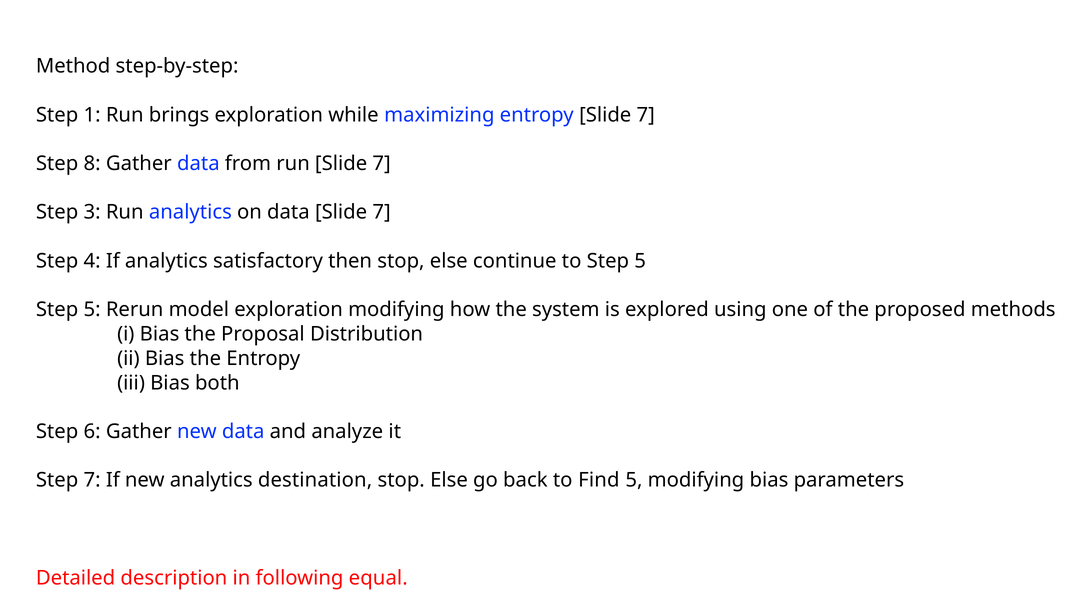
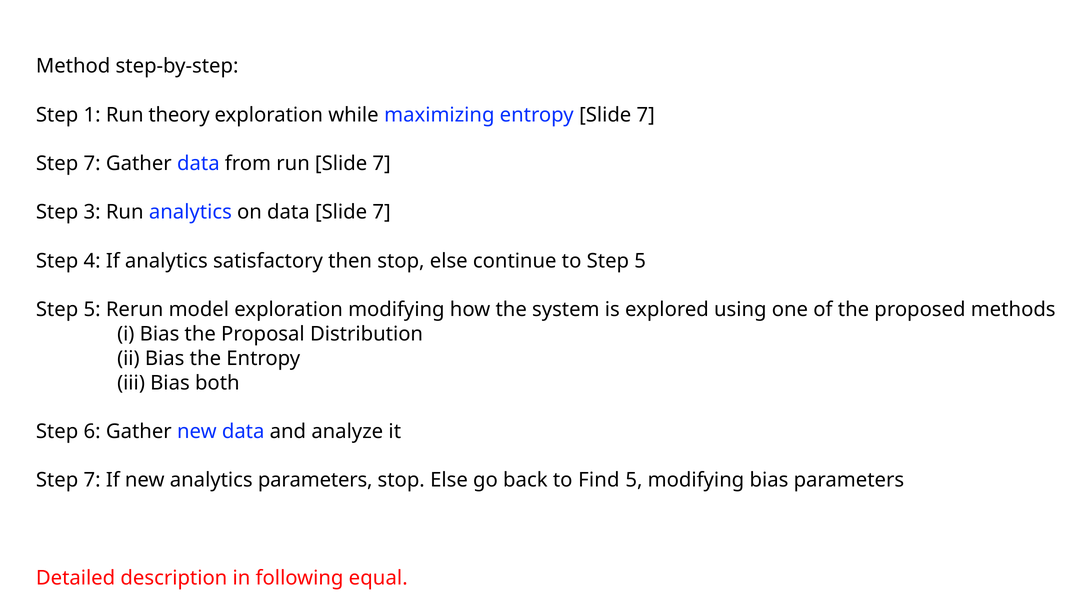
brings: brings -> theory (179, 115)
8: 8 -> 7 (92, 164)
analytics destination: destination -> parameters (315, 480)
